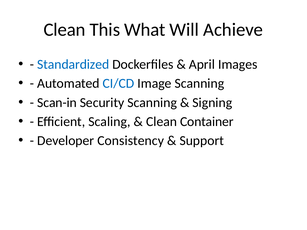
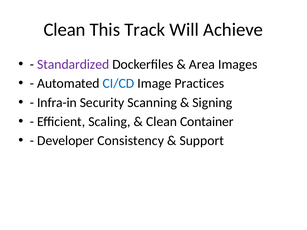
What: What -> Track (145, 30)
Standardized colour: blue -> purple (73, 64)
April: April -> Area (202, 64)
Image Scanning: Scanning -> Practices (199, 84)
Scan-in: Scan-in -> Infra-in (57, 103)
